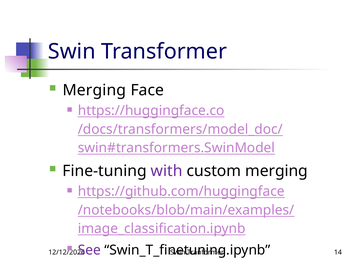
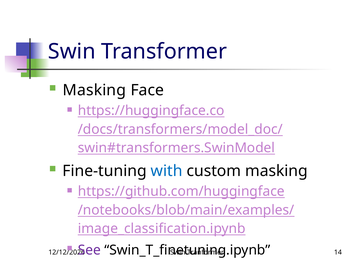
Merging: Merging -> Masking (94, 90)
with colour: purple -> blue (167, 171)
custom merging: merging -> masking (277, 171)
